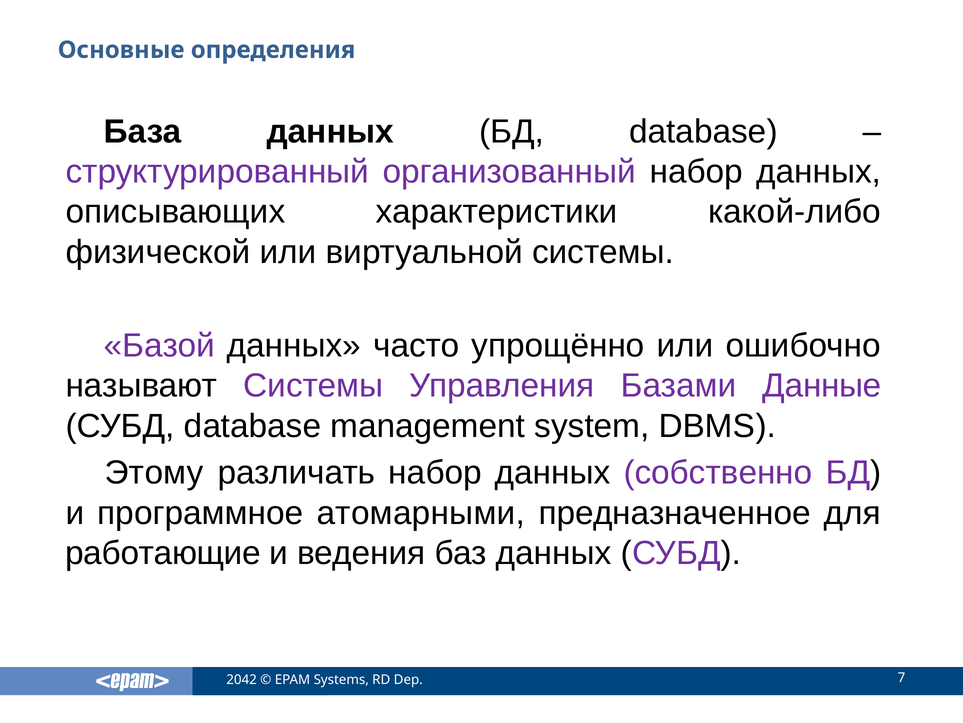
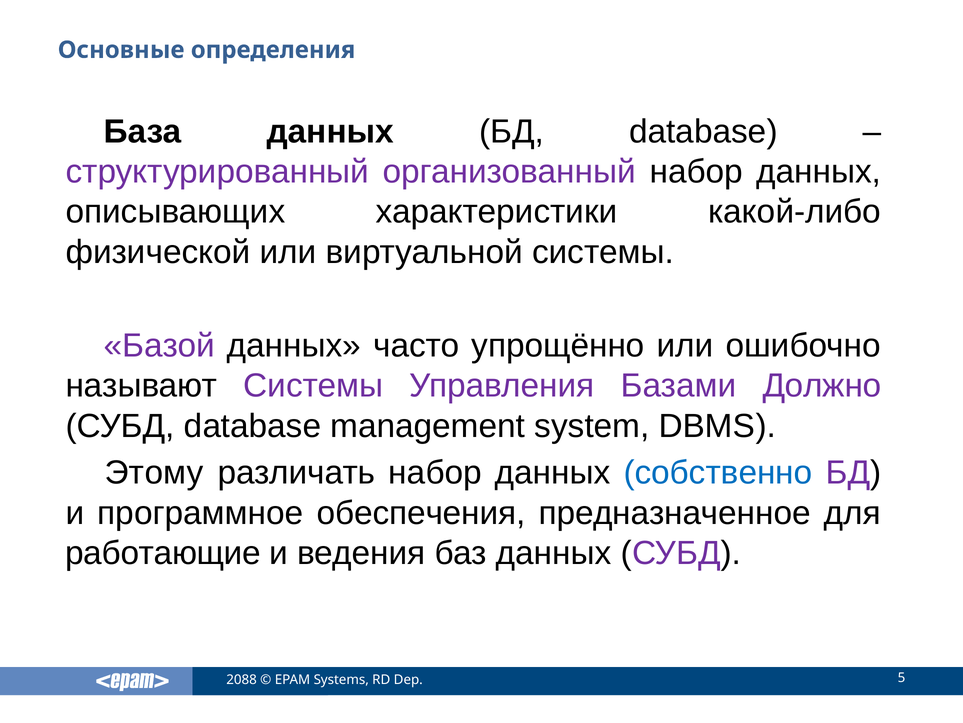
Данные: Данные -> Должно (822, 386)
собственно colour: purple -> blue (718, 472)
атомарными: атомарными -> обеспечения (421, 513)
2042: 2042 -> 2088 (242, 679)
7: 7 -> 5 (902, 677)
